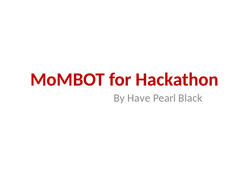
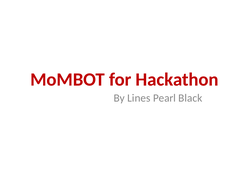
Have: Have -> Lines (139, 98)
